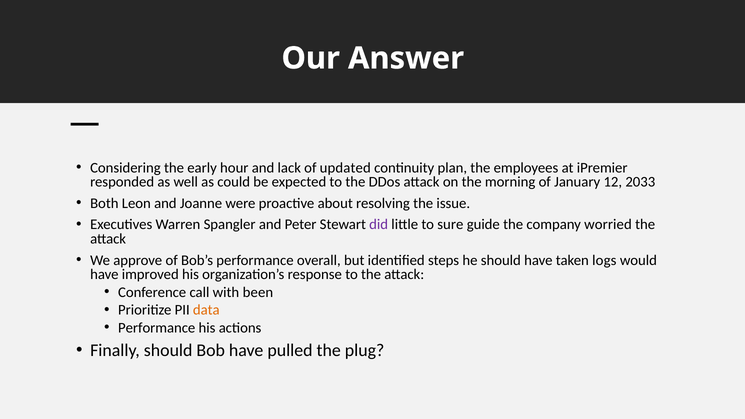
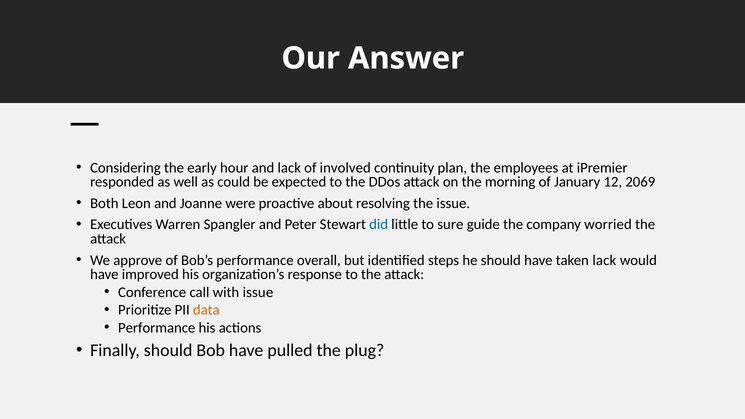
updated: updated -> involved (345, 168)
2033: 2033 -> 2069 (640, 182)
did colour: purple -> blue (379, 225)
taken logs: logs -> lack (604, 260)
with been: been -> issue (258, 292)
